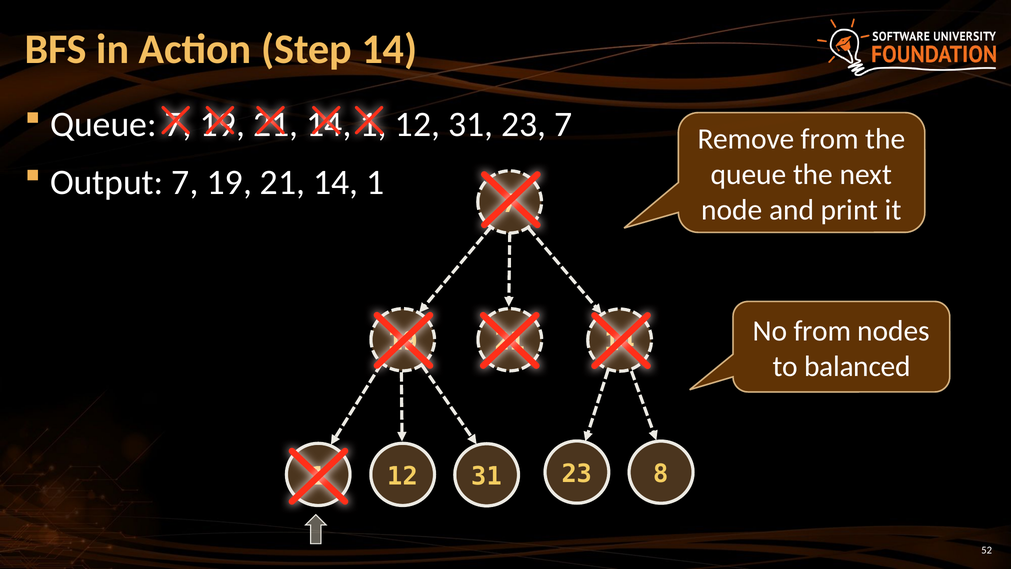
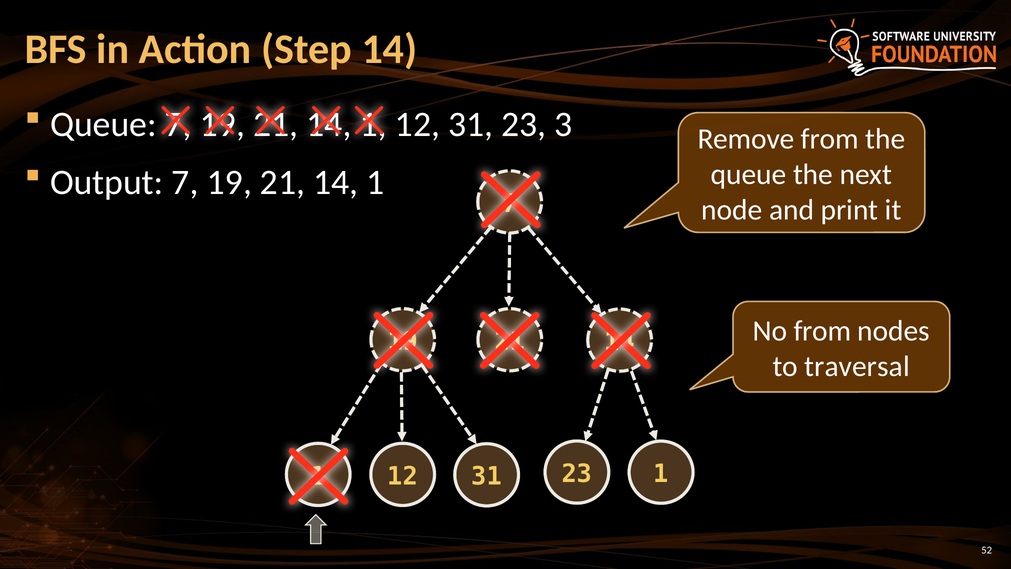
23 7: 7 -> 3 (563, 125)
balanced: balanced -> traversal (857, 366)
23 8: 8 -> 1 (661, 474)
